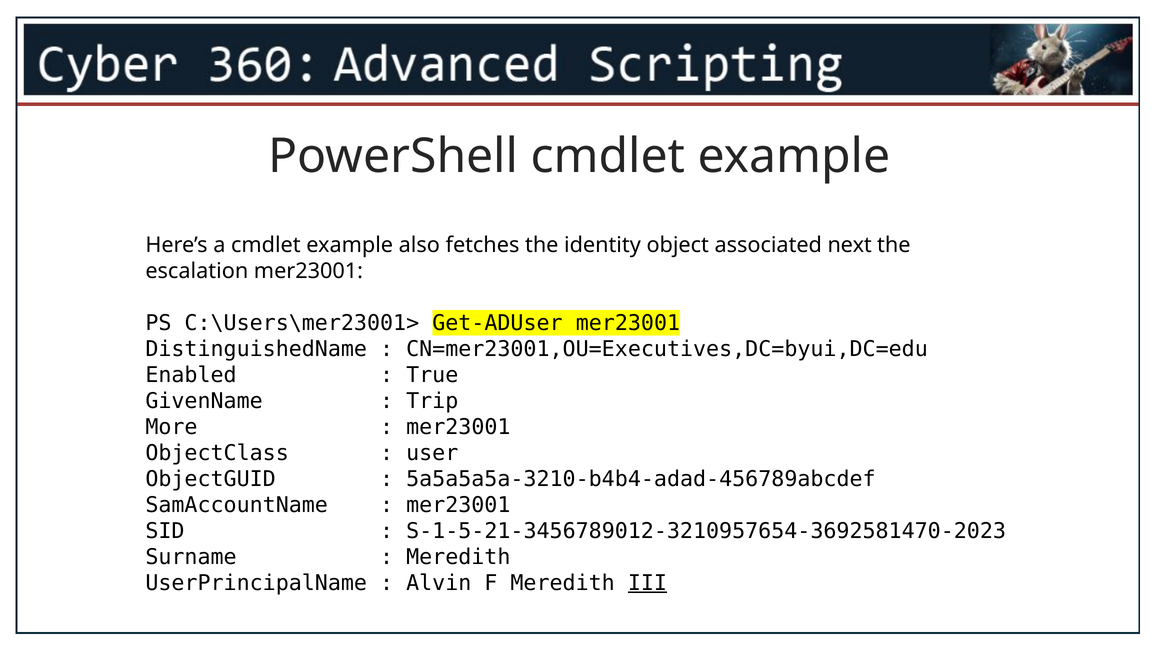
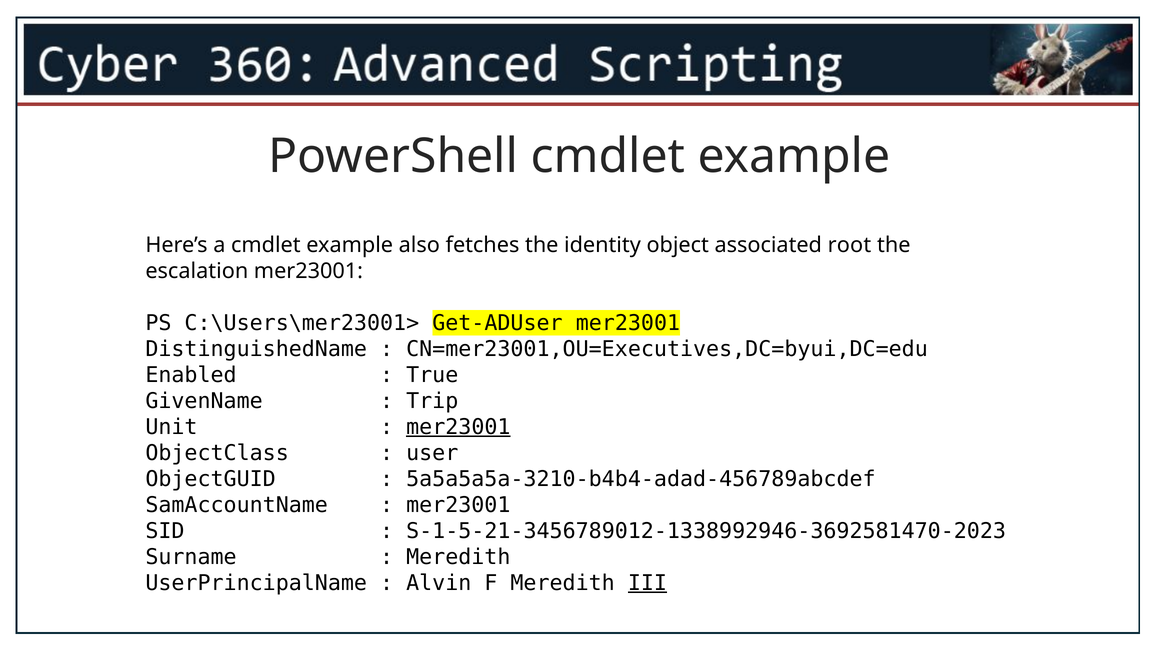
next: next -> root (849, 245)
More: More -> Unit (171, 427)
mer23001 underline: none -> present (458, 427)
S-1-5-21-3456789012-3210957654-3692581470-2023: S-1-5-21-3456789012-3210957654-3692581470-2023 -> S-1-5-21-3456789012-1338992946-3692581470-2023 (706, 531)
